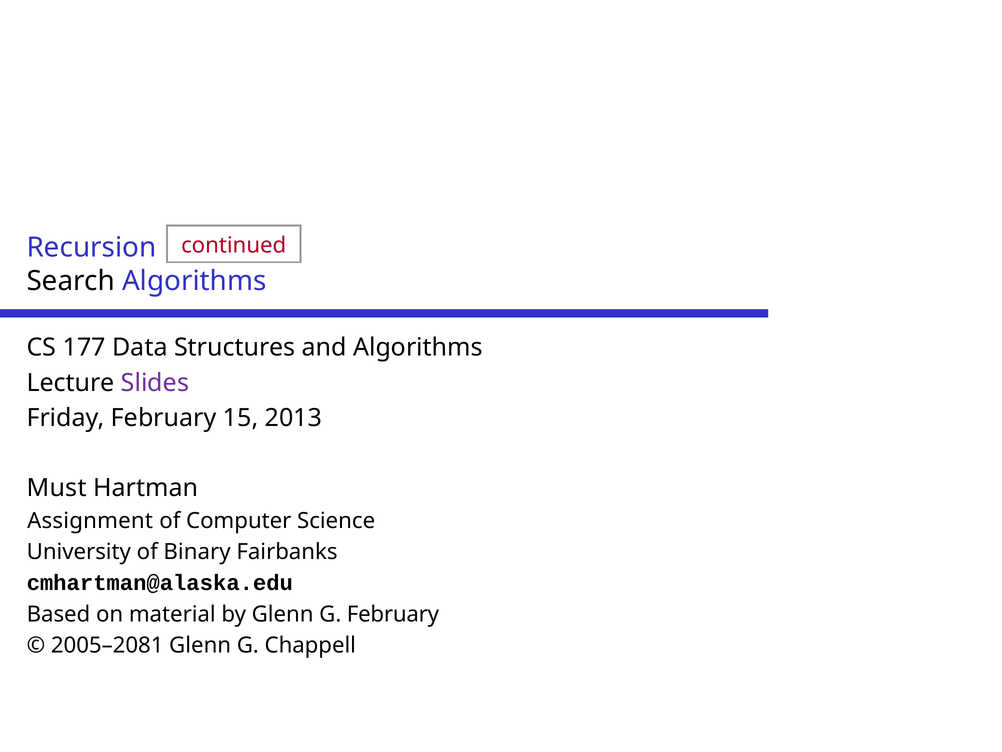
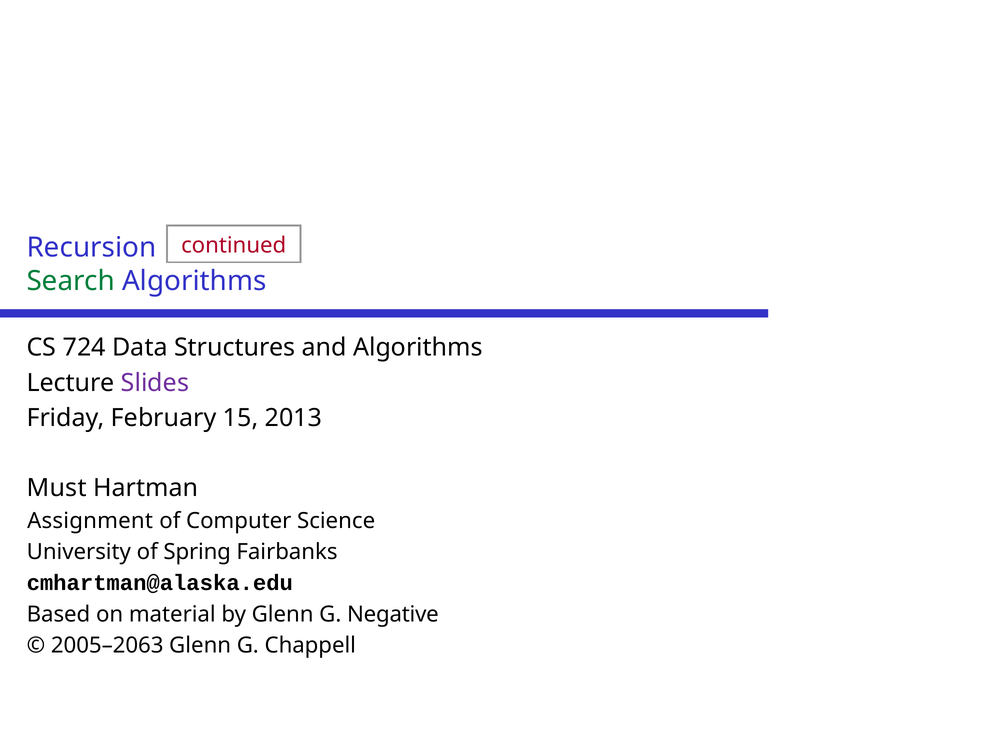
Search colour: black -> green (71, 281)
177: 177 -> 724 (84, 347)
Binary: Binary -> Spring (197, 552)
G February: February -> Negative (393, 614)
2005–2081: 2005–2081 -> 2005–2063 (107, 645)
